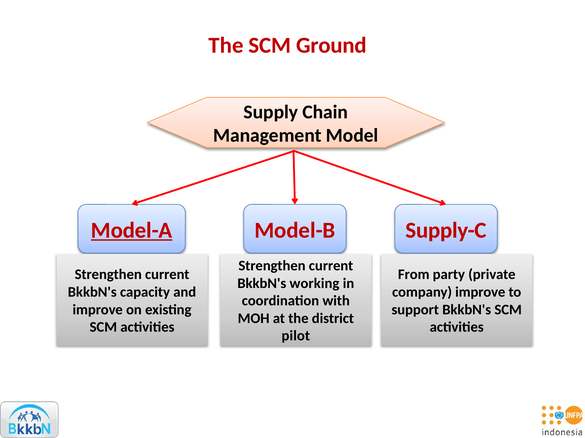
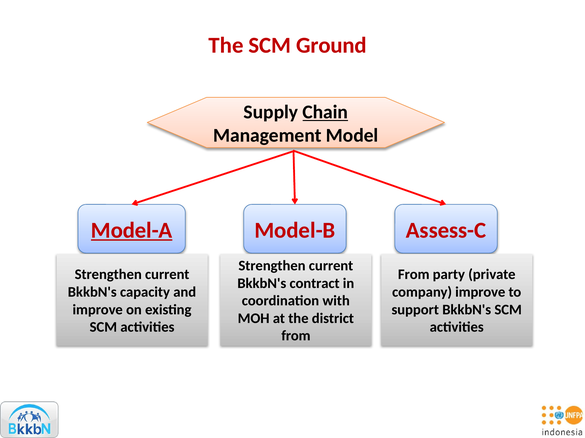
Chain underline: none -> present (325, 112)
Supply-C: Supply-C -> Assess-C (446, 231)
working: working -> contract (315, 284)
pilot: pilot -> from (296, 336)
